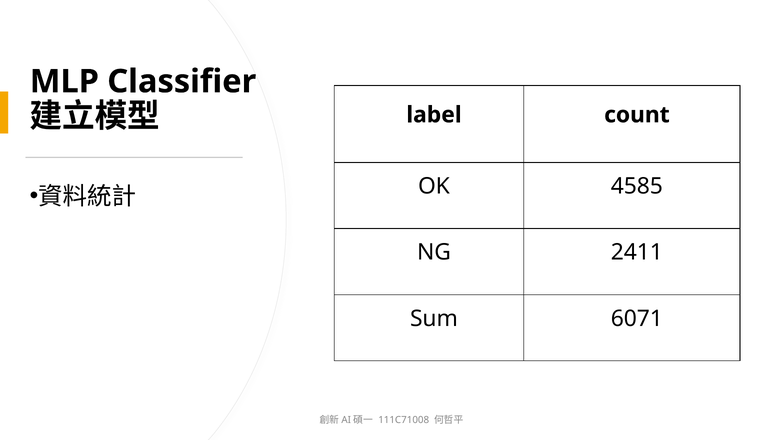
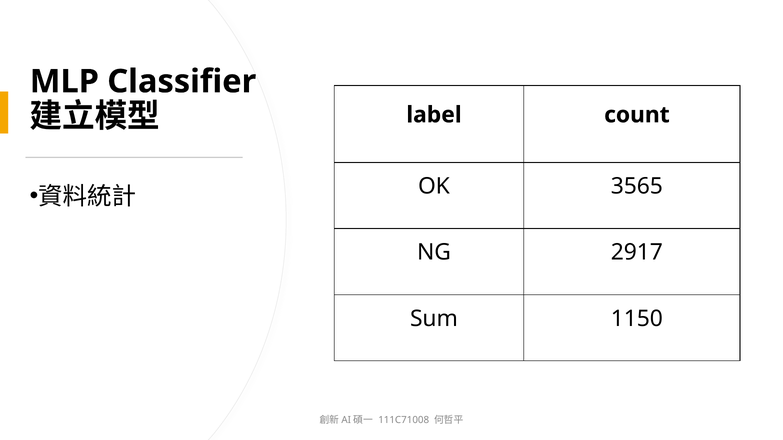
4585: 4585 -> 3565 (637, 187)
2411: 2411 -> 2917 (637, 253)
6071: 6071 -> 1150 (637, 319)
